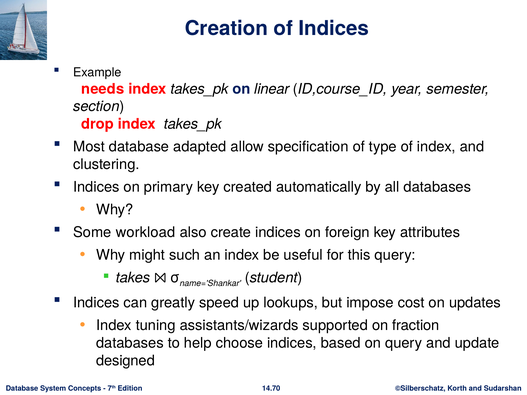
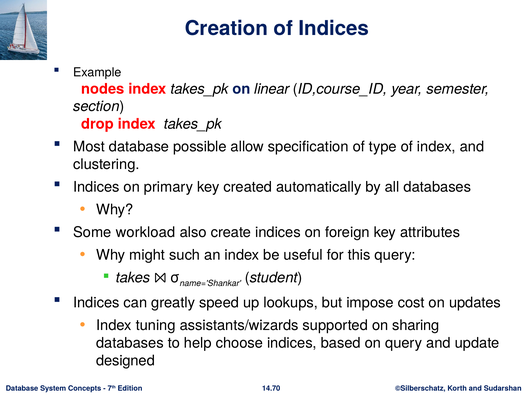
needs: needs -> nodes (103, 89)
adapted: adapted -> possible (200, 147)
fraction: fraction -> sharing (416, 326)
